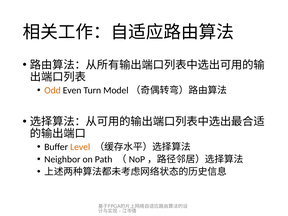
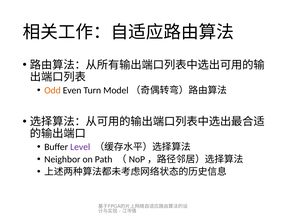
Level colour: orange -> purple (80, 147)
